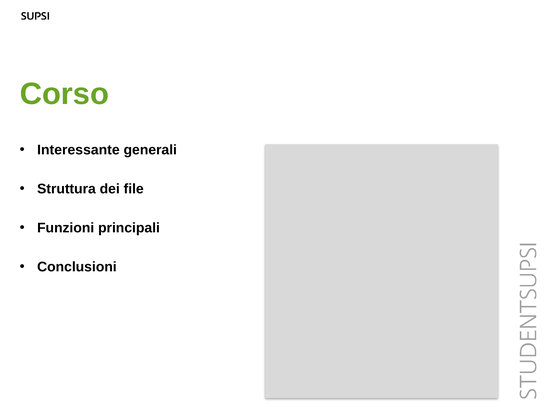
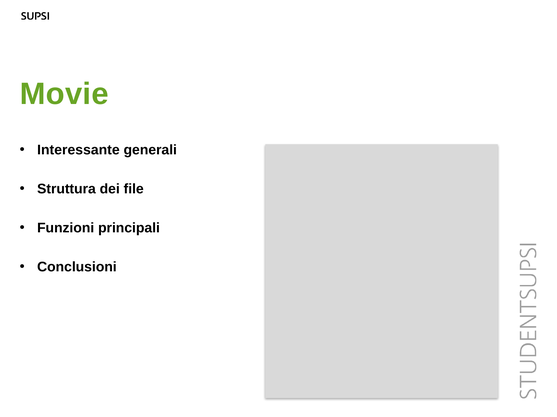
Corso: Corso -> Movie (64, 94)
